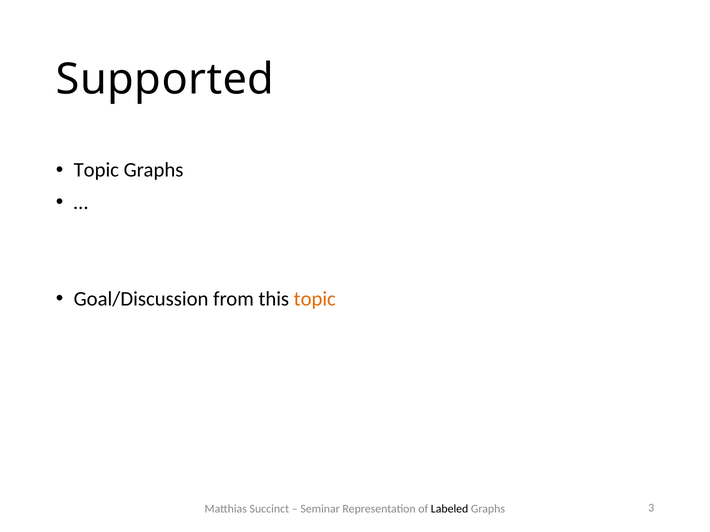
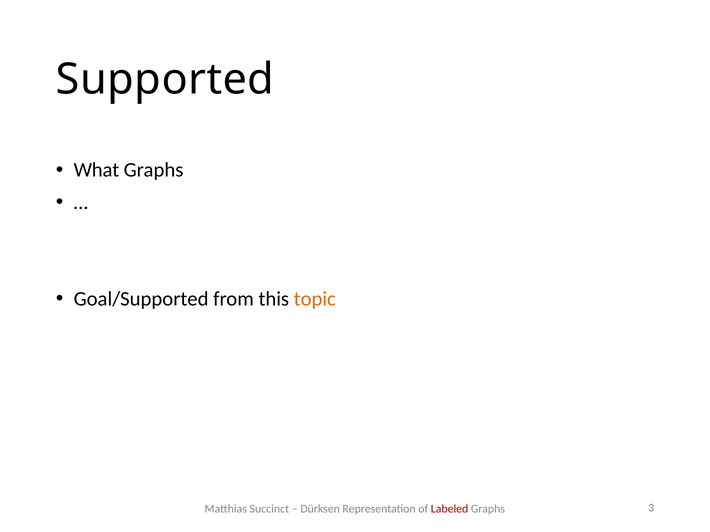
Topic: Topic -> What (96, 170)
Goal/Discussion: Goal/Discussion -> Goal/Supported (141, 299)
Seminar: Seminar -> Dürksen (320, 509)
Labeled colour: black -> red (450, 509)
